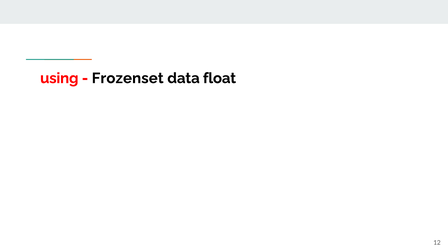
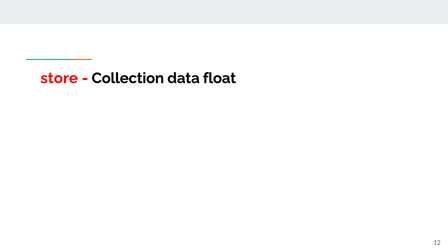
using: using -> store (59, 78)
Frozenset: Frozenset -> Collection (128, 78)
